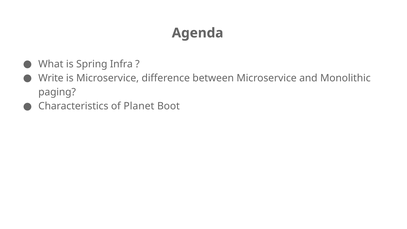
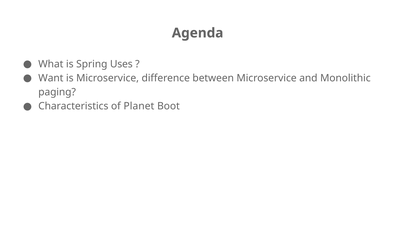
Infra: Infra -> Uses (121, 64)
Write: Write -> Want (51, 78)
